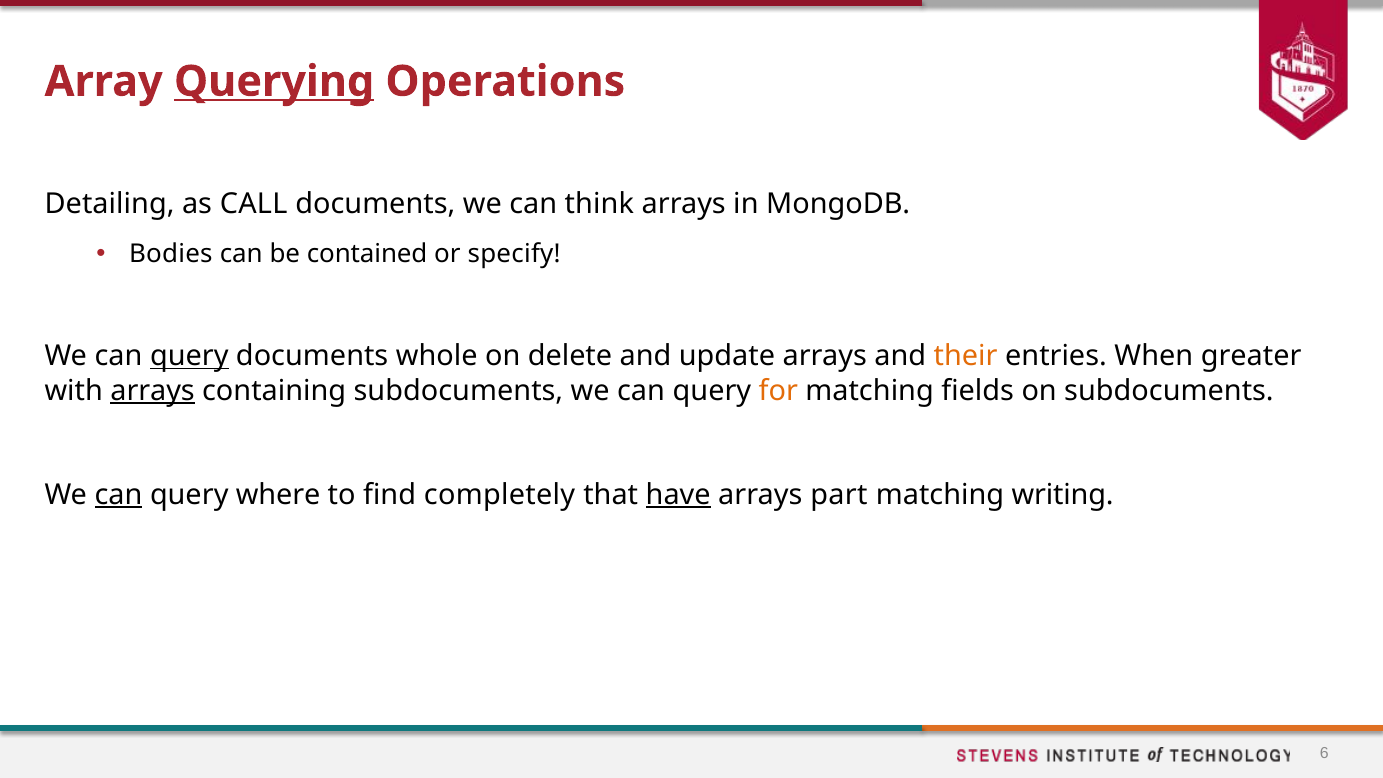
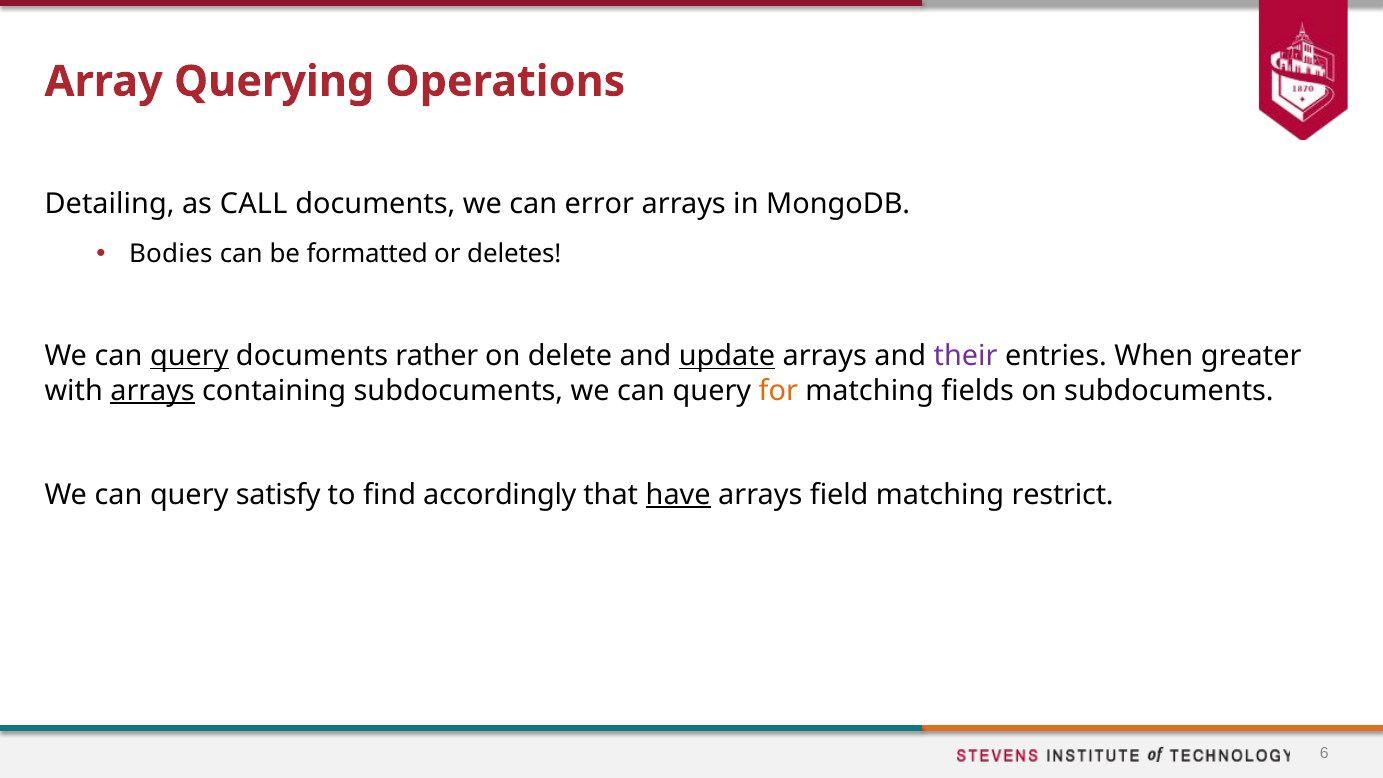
Querying underline: present -> none (274, 82)
think: think -> error (599, 204)
contained: contained -> formatted (367, 254)
specify: specify -> deletes (514, 254)
whole: whole -> rather (437, 356)
update underline: none -> present (727, 356)
their colour: orange -> purple (966, 356)
can underline: present -> none (118, 495)
where: where -> satisfy (278, 495)
completely: completely -> accordingly (500, 495)
part: part -> field (839, 495)
writing: writing -> restrict (1063, 495)
